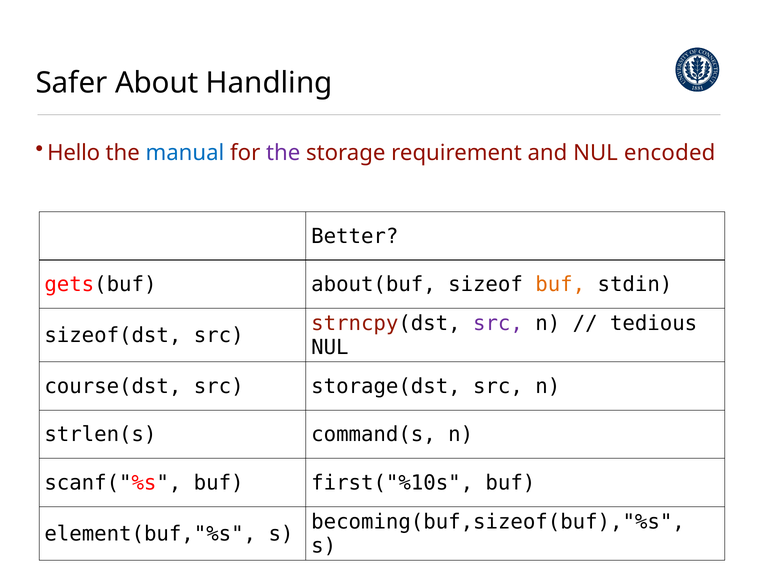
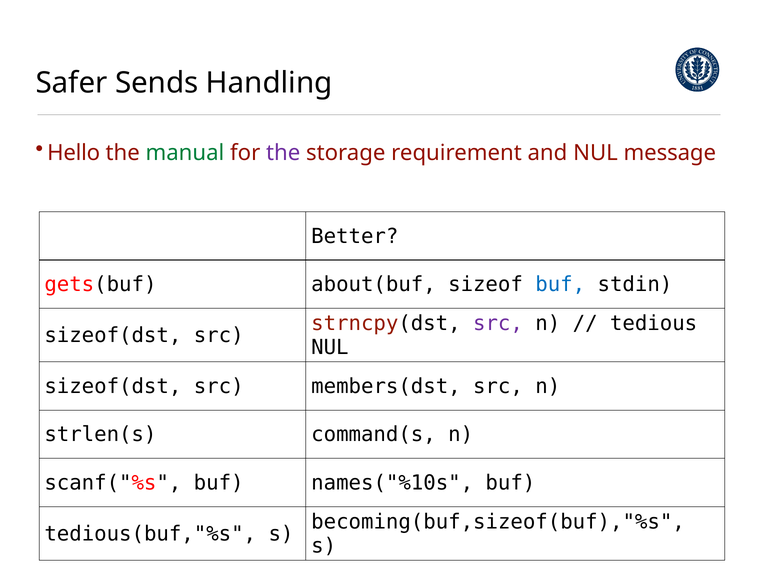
About: About -> Sends (157, 83)
manual colour: blue -> green (185, 153)
encoded: encoded -> message (670, 153)
buf colour: orange -> blue (560, 284)
course(dst: course(dst -> sizeof(dst (113, 386)
storage(dst: storage(dst -> members(dst (386, 386)
first("%10s: first("%10s -> names("%10s (392, 482)
element(buf,"%s: element(buf,"%s -> tedious(buf,"%s (150, 533)
